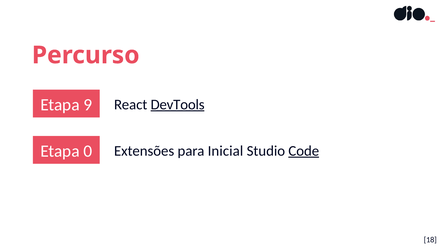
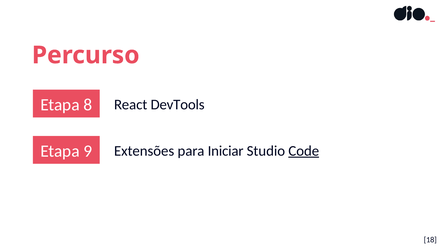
9: 9 -> 8 (88, 105)
DevTools underline: present -> none (178, 105)
0: 0 -> 9 (88, 151)
Inicial: Inicial -> Iniciar (226, 151)
